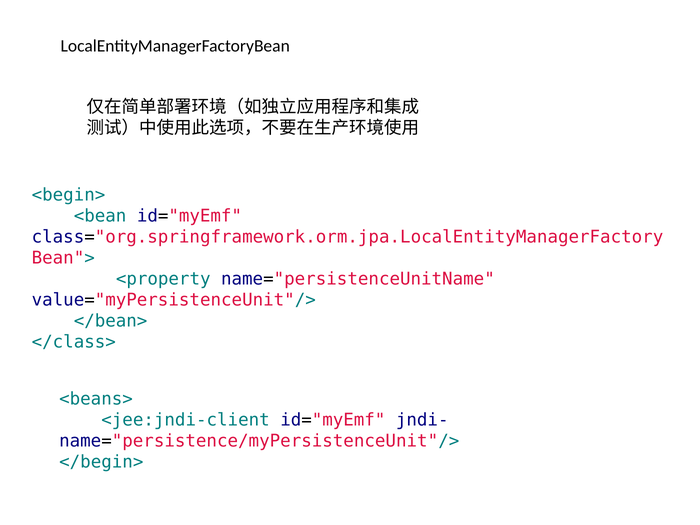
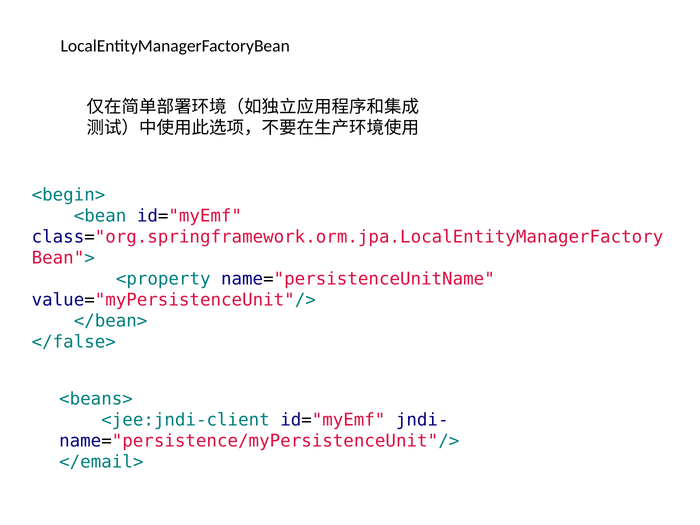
</class>: </class> -> </false> (74, 342)
</begin>: </begin> -> </email> (101, 462)
